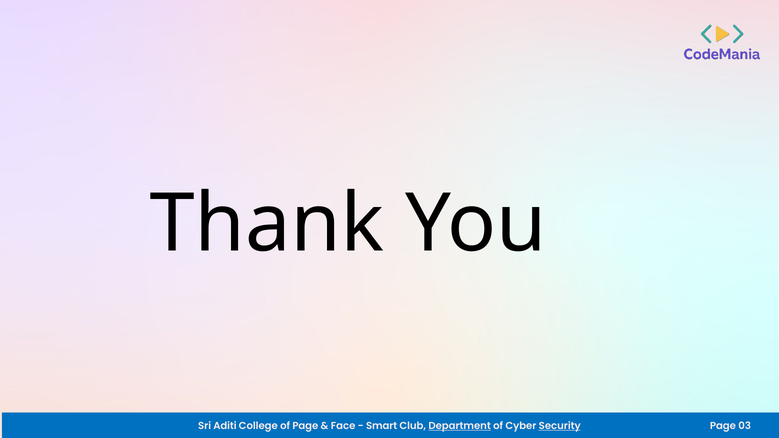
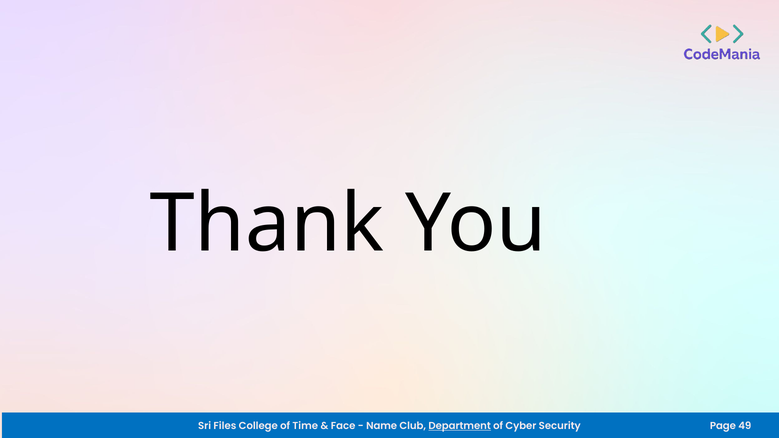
Aditi: Aditi -> Files (225, 426)
of Page: Page -> Time (305, 426)
Smart: Smart -> Name (382, 426)
Security underline: present -> none (560, 426)
03: 03 -> 49 (745, 426)
